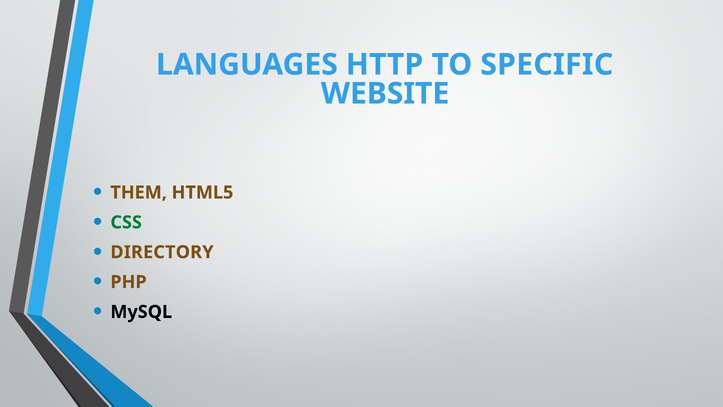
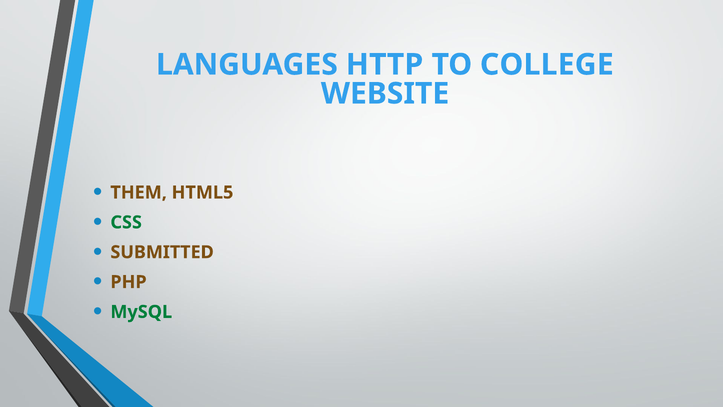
SPECIFIC: SPECIFIC -> COLLEGE (547, 65)
DIRECTORY: DIRECTORY -> SUBMITTED (162, 252)
MySQL colour: black -> green (141, 312)
